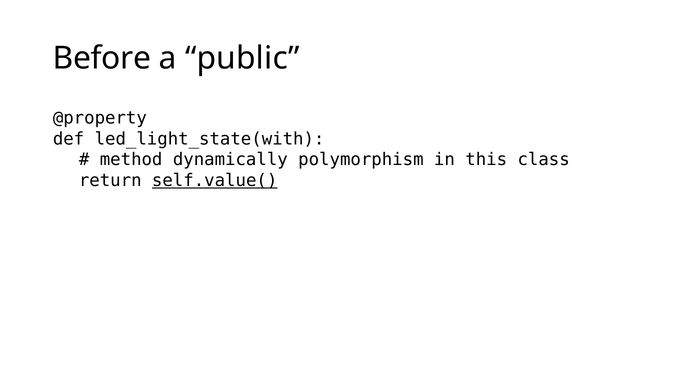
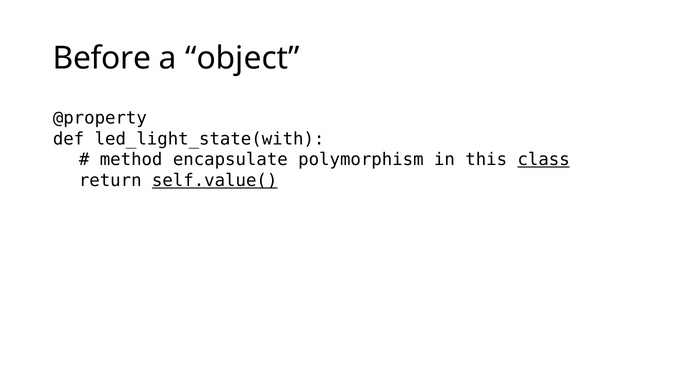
public: public -> object (242, 58)
dynamically: dynamically -> encapsulate (230, 160)
class underline: none -> present (544, 160)
